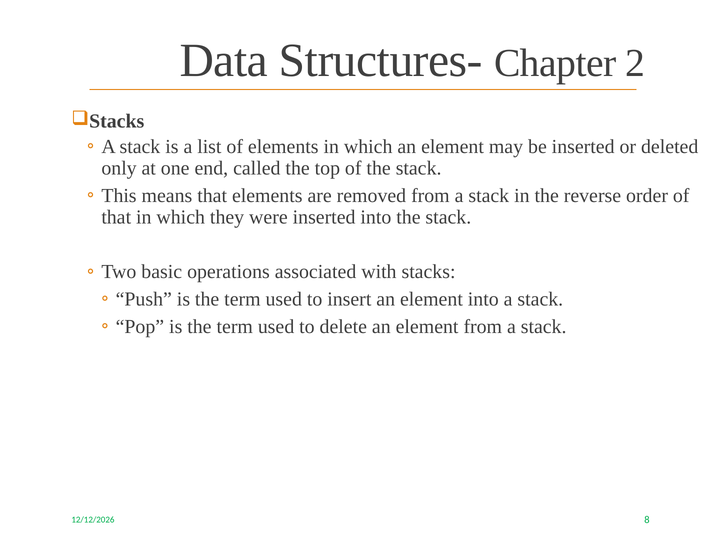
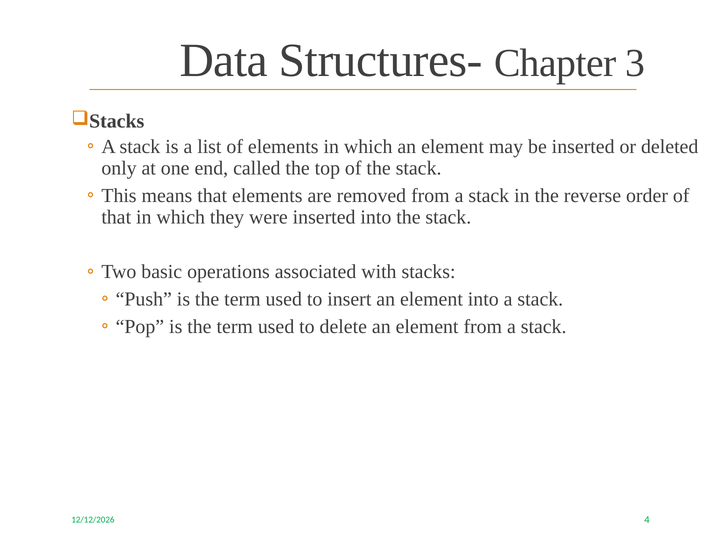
2: 2 -> 3 (635, 63)
8: 8 -> 4 (647, 519)
